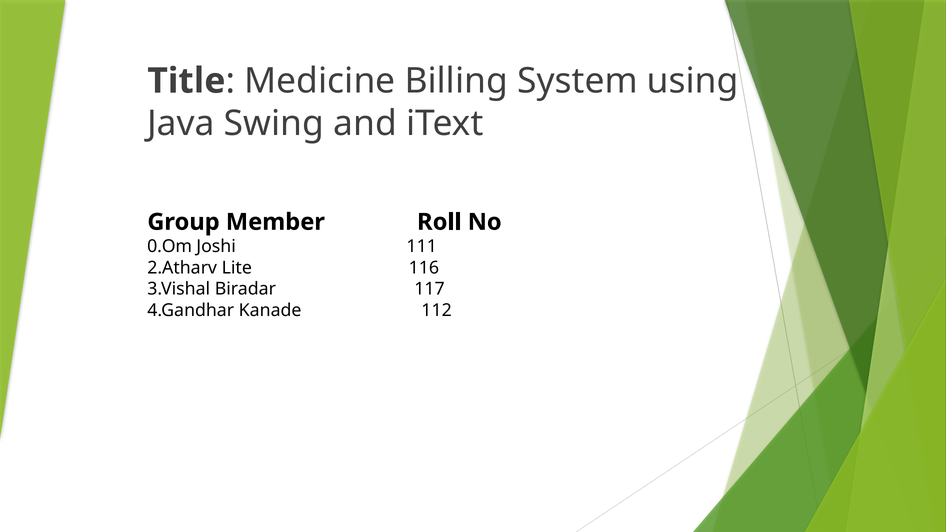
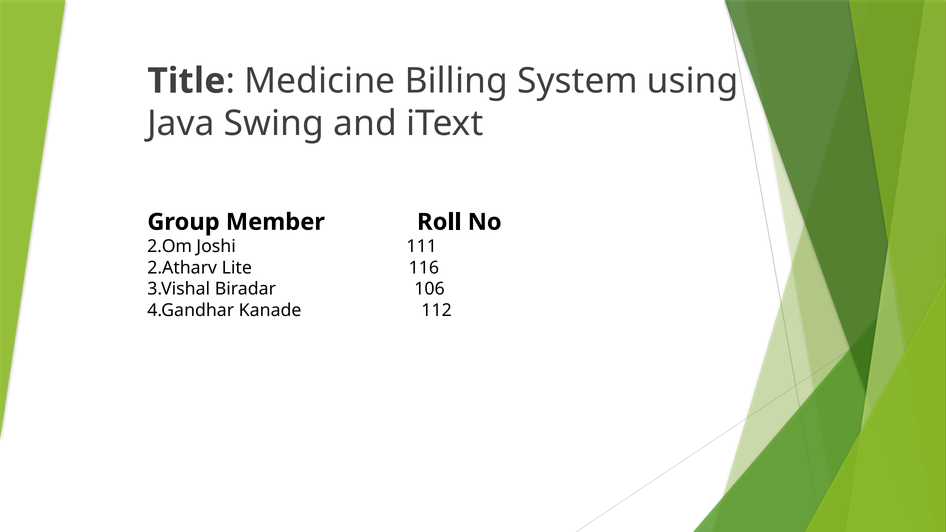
0.Om: 0.Om -> 2.Om (170, 246)
117: 117 -> 106 (429, 289)
